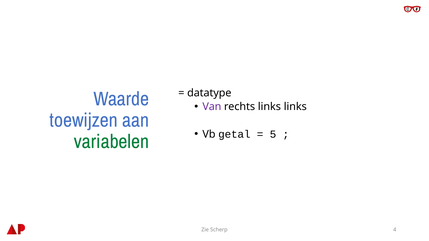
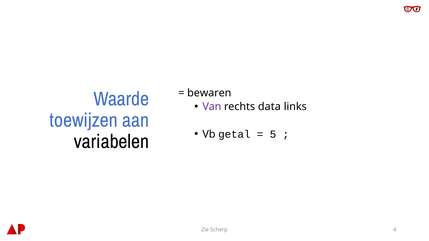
datatype: datatype -> bewaren (209, 93)
rechts links: links -> data (269, 107)
variabelen colour: green -> black (111, 142)
